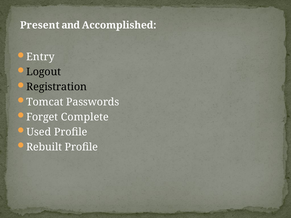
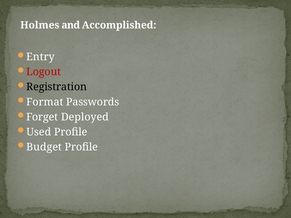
Present: Present -> Holmes (40, 25)
Logout colour: black -> red (44, 72)
Tomcat: Tomcat -> Format (45, 102)
Complete: Complete -> Deployed (85, 117)
Rebuilt: Rebuilt -> Budget (44, 147)
